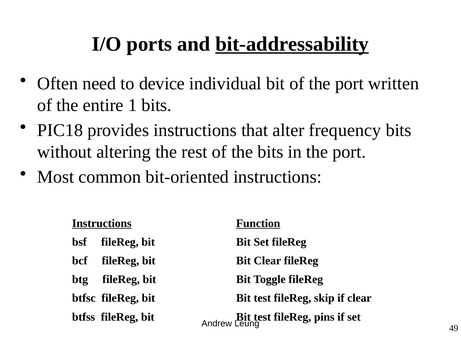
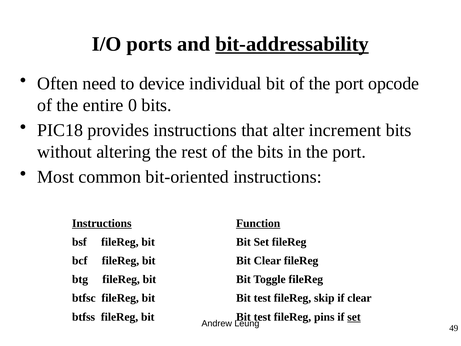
written: written -> opcode (394, 84)
1: 1 -> 0 (133, 105)
frequency: frequency -> increment (345, 130)
set underline: none -> present (354, 317)
